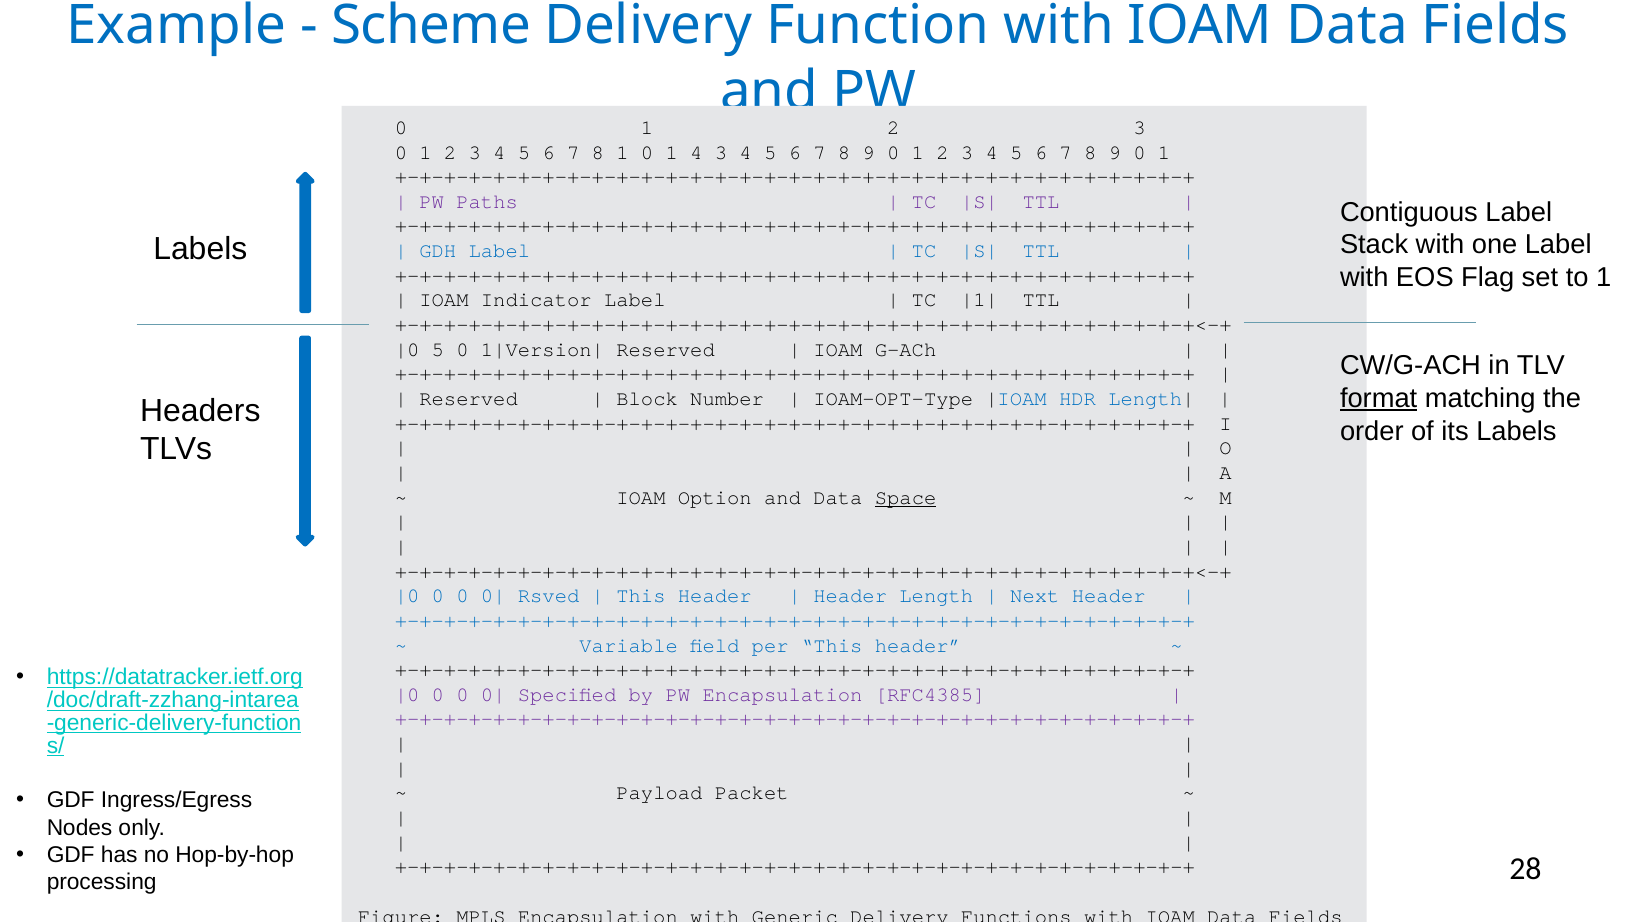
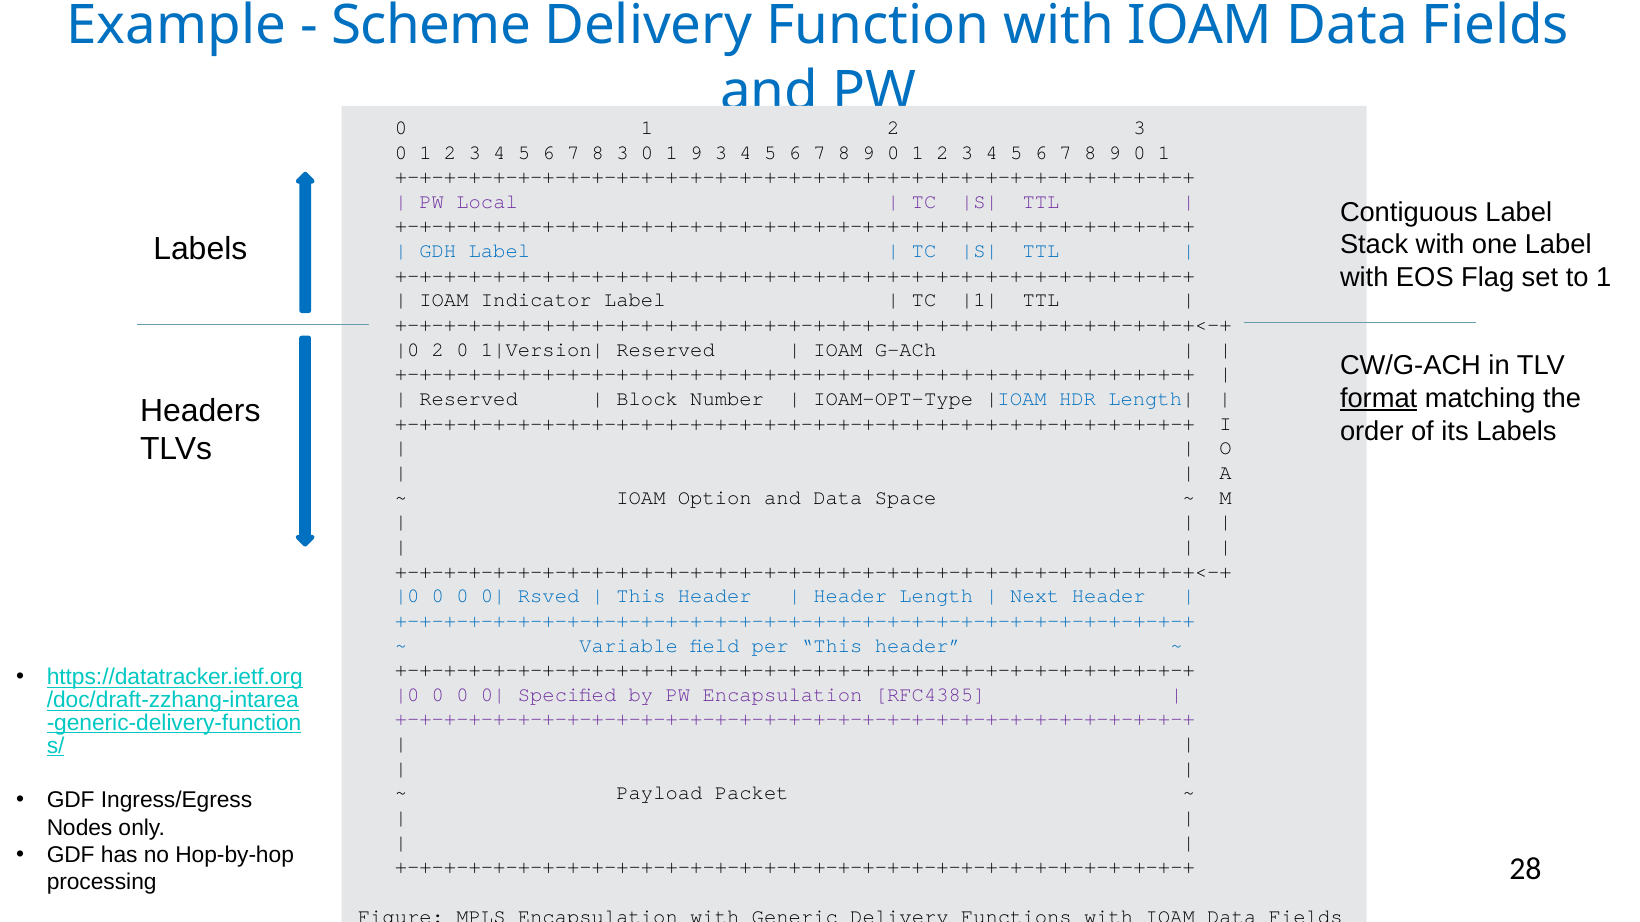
8 1: 1 -> 3 (622, 152)
1 4: 4 -> 9 (696, 152)
Paths: Paths -> Local (487, 202)
5: 5 -> 2 (438, 350)
Space underline: present -> none (906, 498)
